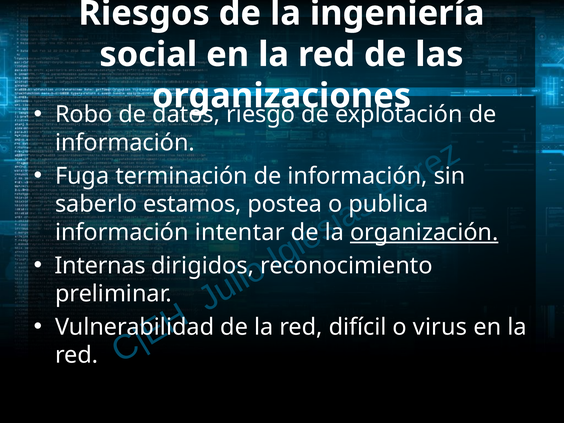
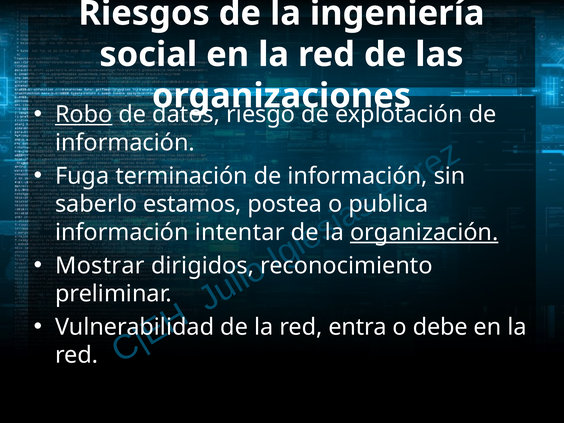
Robo underline: none -> present (84, 115)
Internas: Internas -> Mostrar (100, 266)
difícil: difícil -> entra (358, 327)
virus: virus -> debe (440, 327)
